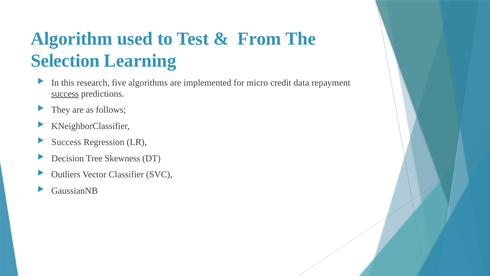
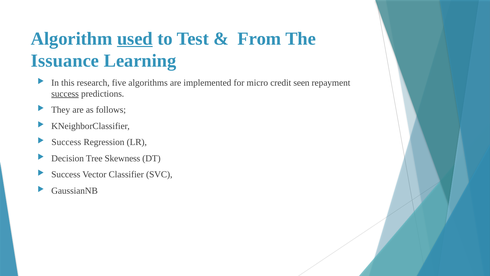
used underline: none -> present (135, 39)
Selection: Selection -> Issuance (65, 61)
data: data -> seen (301, 83)
Outliers: Outliers -> Success (66, 174)
